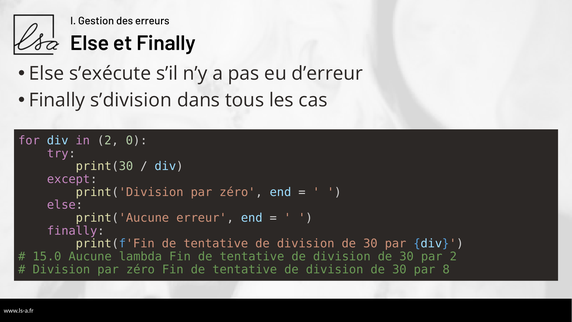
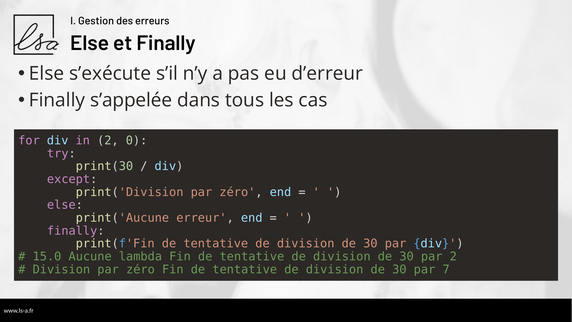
s’division: s’division -> s’appelée (131, 100)
8: 8 -> 7 (446, 269)
